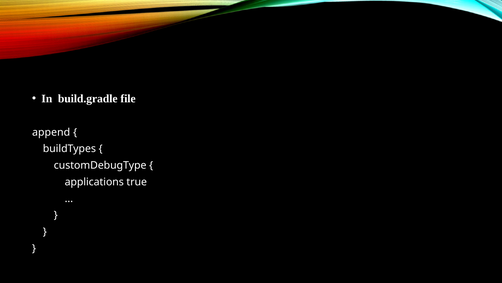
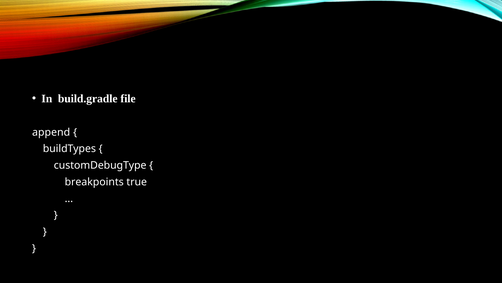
applications: applications -> breakpoints (94, 182)
